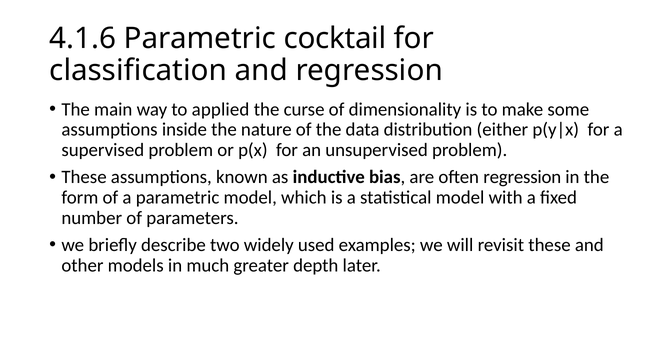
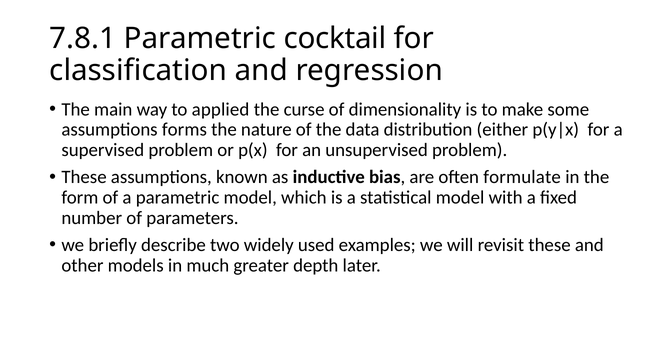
4.1.6: 4.1.6 -> 7.8.1 (83, 38)
inside: inside -> forms (184, 130)
often regression: regression -> formulate (522, 177)
